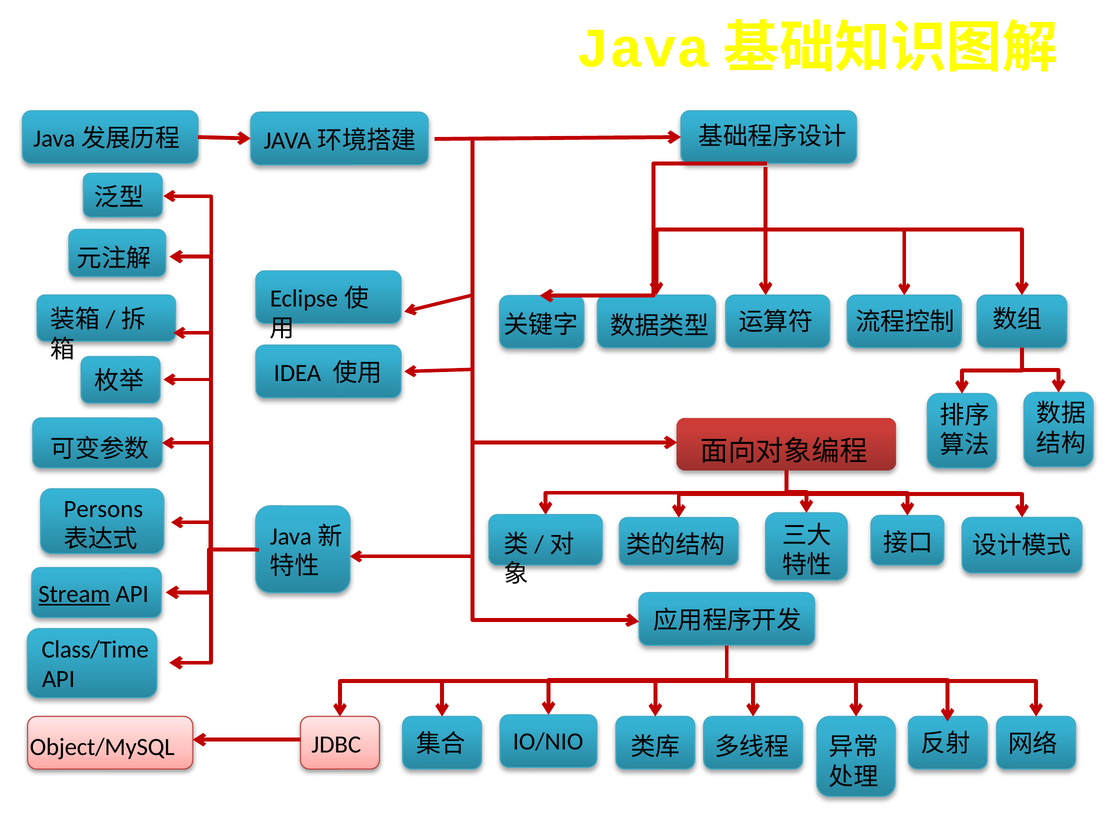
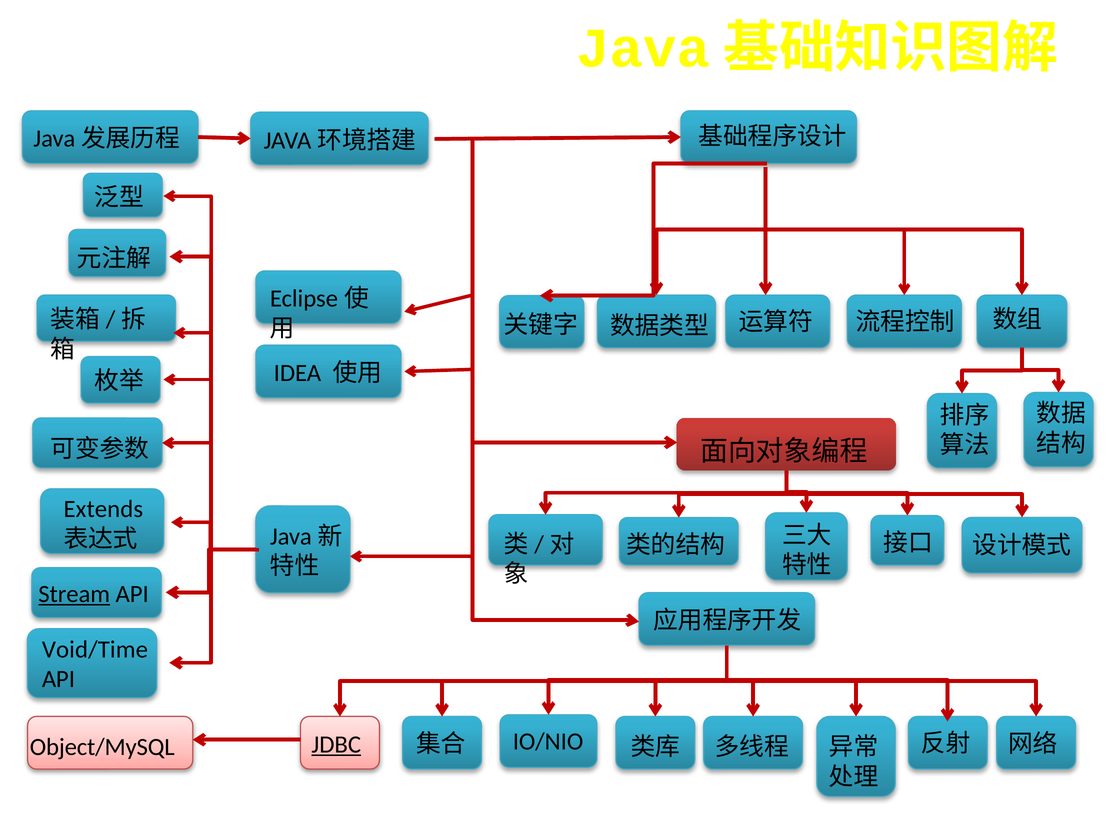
Persons: Persons -> Extends (103, 509)
Class/Time: Class/Time -> Void/Time (95, 650)
JDBC underline: none -> present (336, 745)
